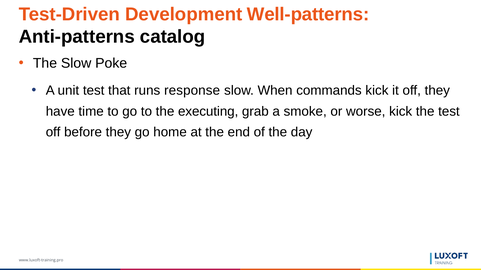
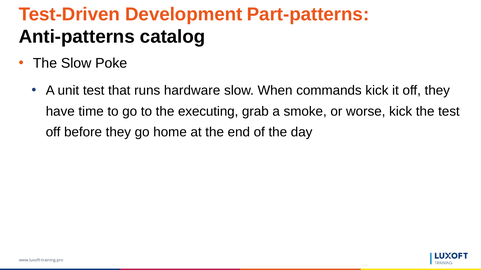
Well-patterns: Well-patterns -> Part-patterns (308, 14)
response: response -> hardware (192, 91)
